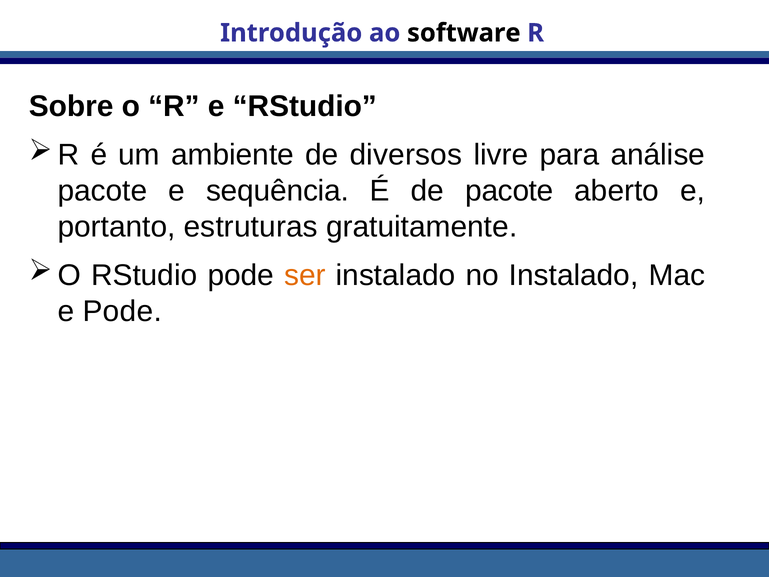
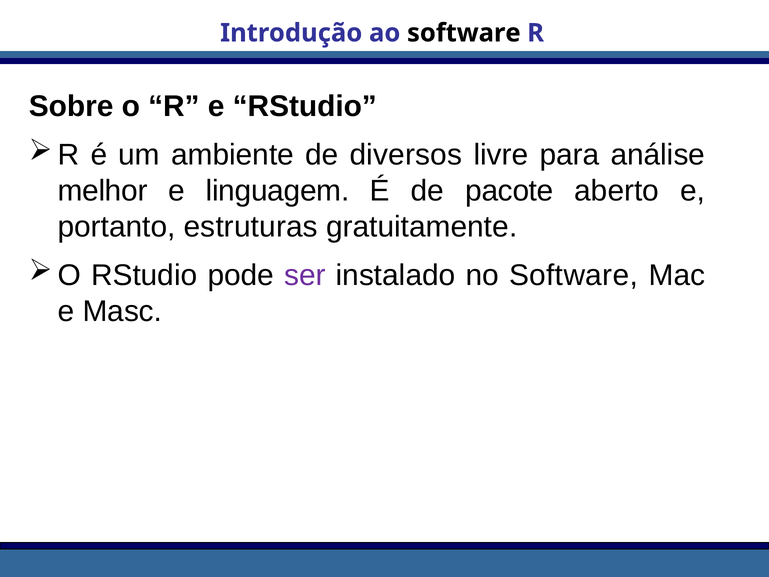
pacote: pacote -> melhor (103, 191)
sequência: sequência -> linguagem (278, 191)
ser colour: orange -> purple (305, 275)
no Instalado: Instalado -> Software (574, 275)
e Pode: Pode -> Masc (122, 311)
